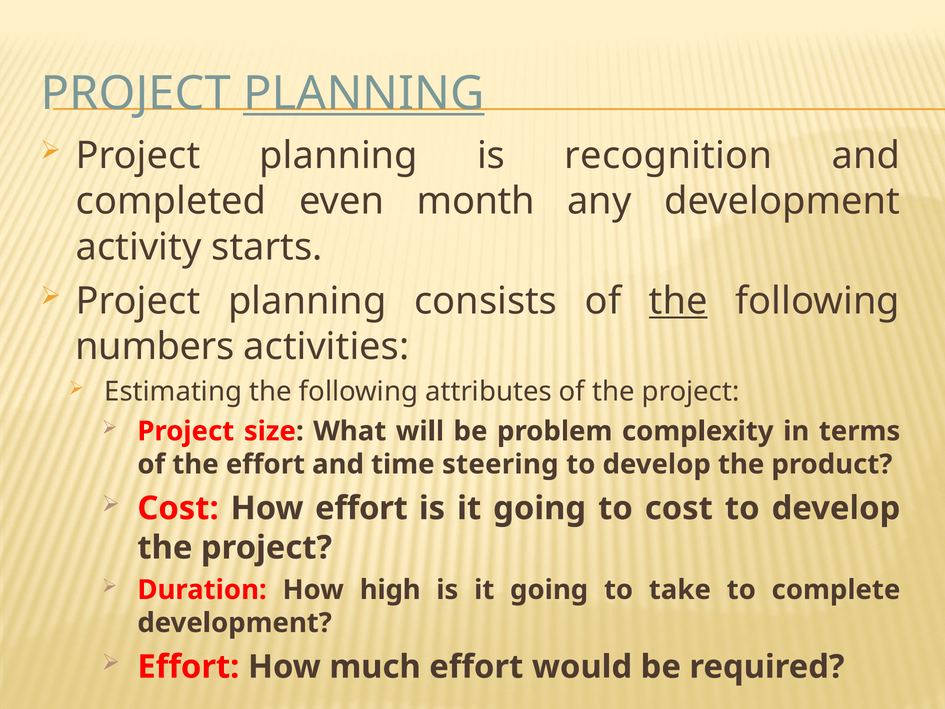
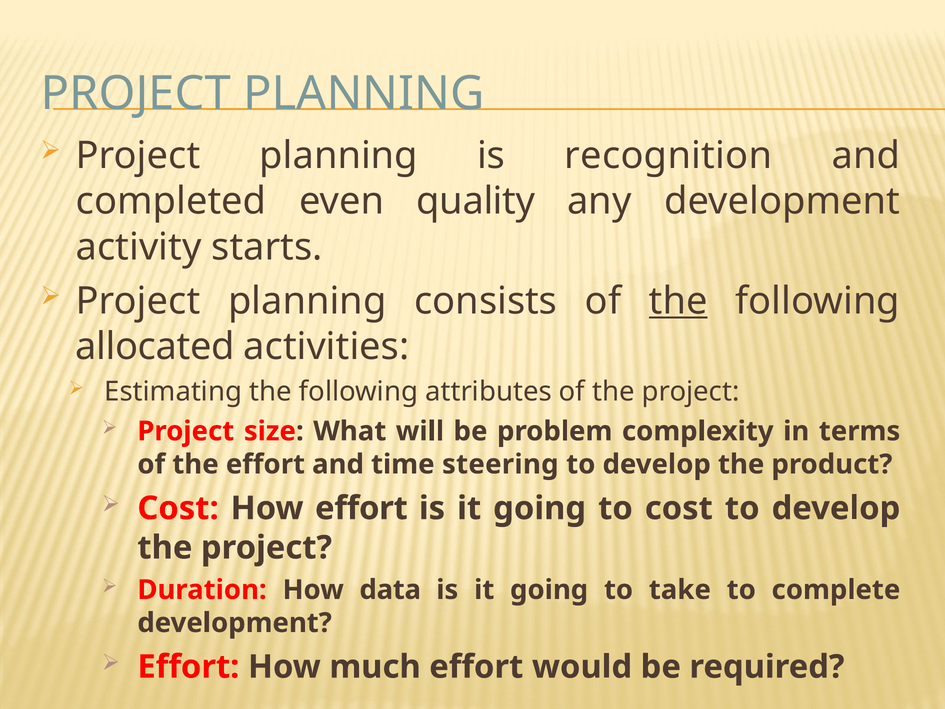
PLANNING underline: present -> none (364, 94)
month: month -> quality (476, 201)
numbers: numbers -> allocated (155, 347)
high: high -> data (390, 590)
